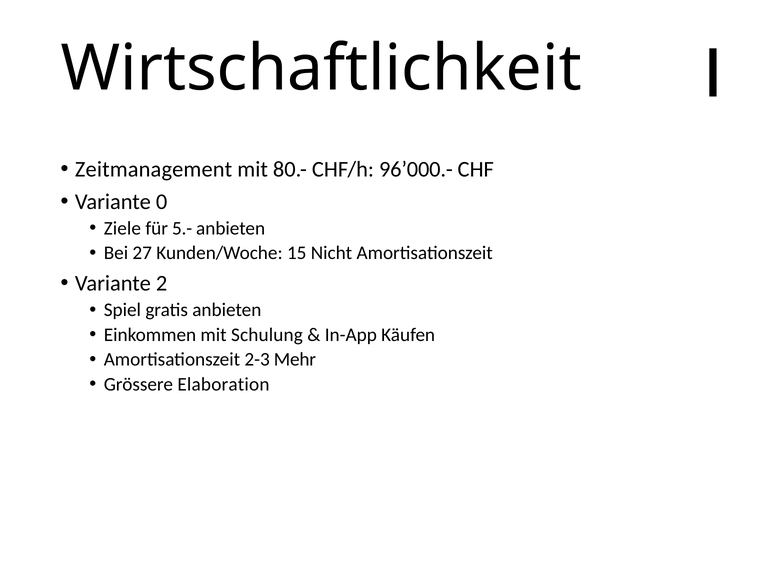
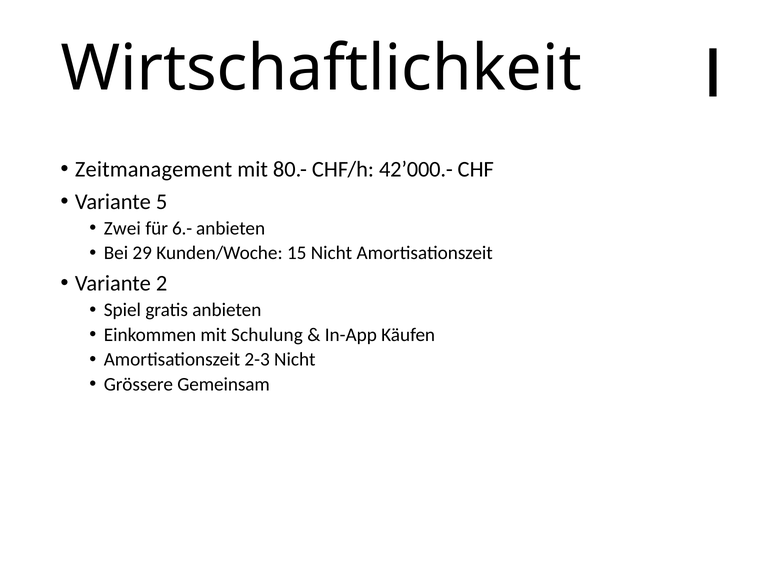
96’000.-: 96’000.- -> 42’000.- (416, 169)
0: 0 -> 5 (162, 202)
Ziele: Ziele -> Zwei (122, 228)
5.-: 5.- -> 6.- (182, 228)
27: 27 -> 29 (142, 253)
2-3 Mehr: Mehr -> Nicht (295, 359)
Elaboration: Elaboration -> Gemeinsam (224, 384)
